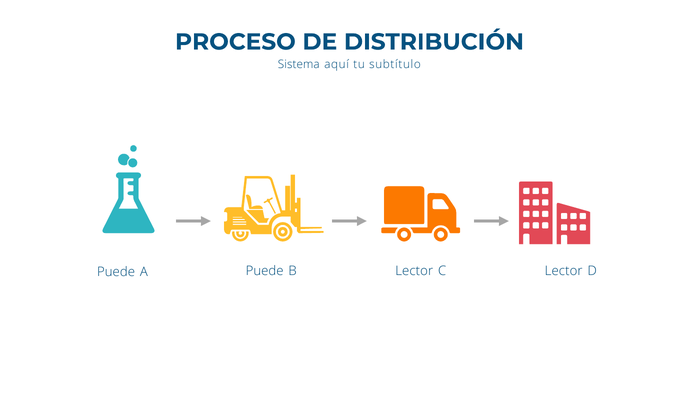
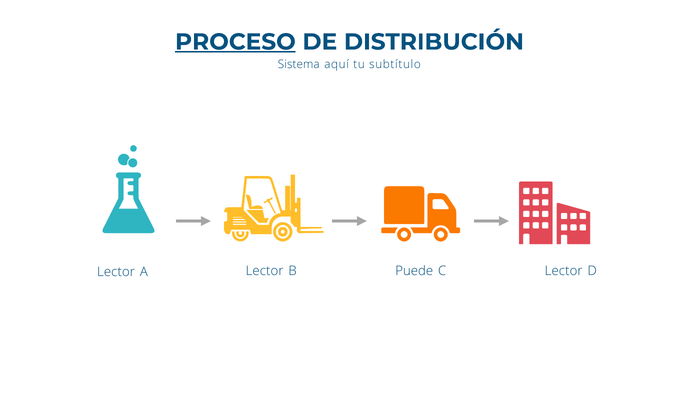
PROCESO underline: none -> present (235, 42)
Puede: Puede -> Lector (116, 272)
A Puede: Puede -> Lector (265, 271)
B Lector: Lector -> Puede (414, 271)
